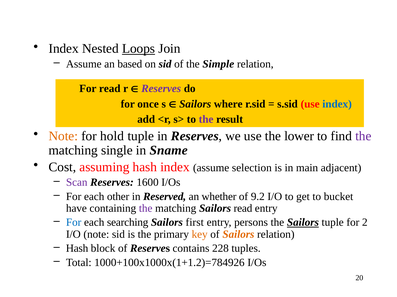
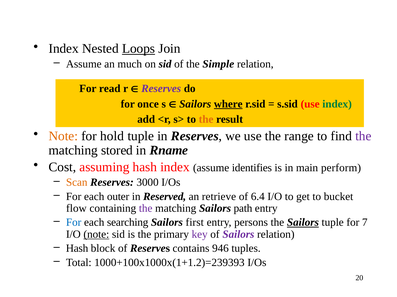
based: based -> much (130, 64)
where underline: none -> present (228, 104)
index colour: blue -> green (337, 104)
the colour: purple -> orange (206, 120)
lower: lower -> range (299, 136)
single: single -> stored (117, 151)
Sname: Sname -> Rname (169, 151)
selection: selection -> identifies (252, 168)
adjacent: adjacent -> perform (341, 168)
Scan colour: purple -> orange (77, 183)
1600: 1600 -> 3000 (148, 183)
other: other -> outer (118, 197)
whether: whether -> retrieve (219, 197)
9.2: 9.2 -> 6.4 (258, 197)
have: have -> flow (76, 209)
Sailors read: read -> path (243, 209)
2: 2 -> 7 (365, 223)
note underline: none -> present (96, 235)
key colour: orange -> purple (200, 235)
Sailors colour: orange -> purple (238, 235)
228: 228 -> 946 (220, 249)
1000+100x1000x(1+1.2)=784926: 1000+100x1000x(1+1.2)=784926 -> 1000+100x1000x(1+1.2)=239393 (169, 263)
